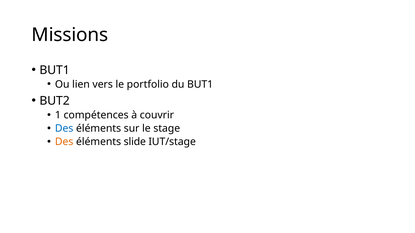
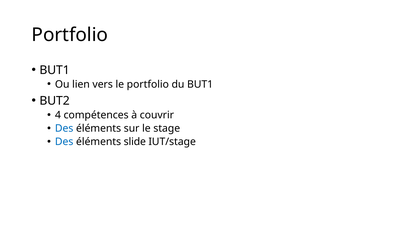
Missions: Missions -> Portfolio (70, 35)
1: 1 -> 4 (58, 115)
Des colour: orange -> blue (64, 142)
